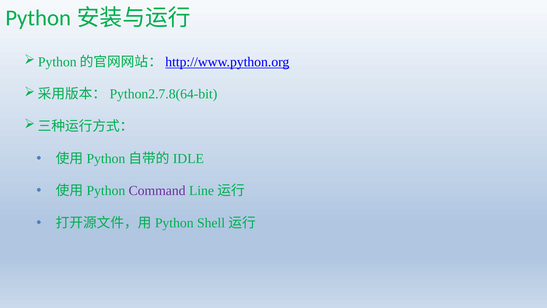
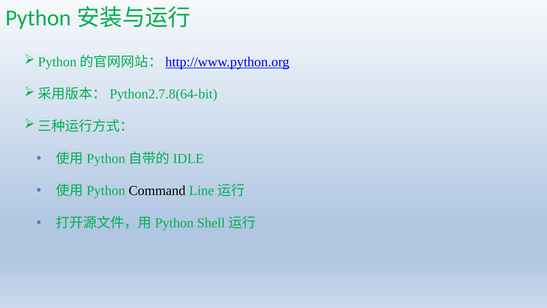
Command colour: purple -> black (157, 191)
